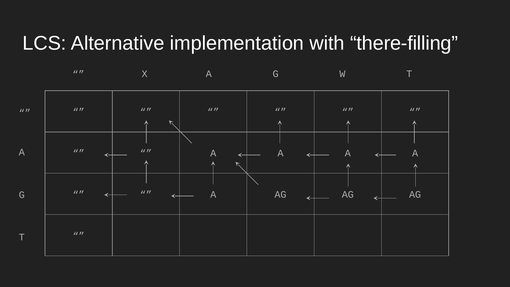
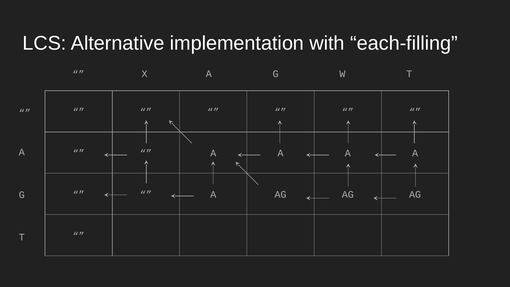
there-filling: there-filling -> each-filling (404, 43)
